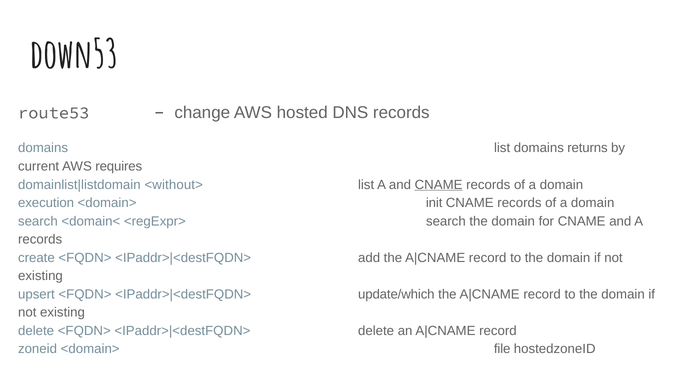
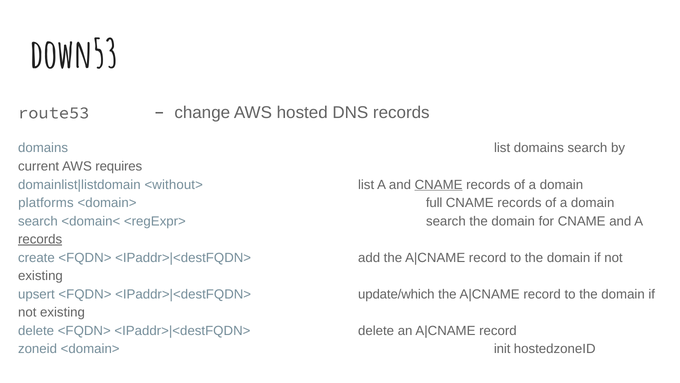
domains returns: returns -> search (587, 148)
execution: execution -> platforms (46, 203)
init: init -> full (434, 203)
records underline: none -> present (40, 239)
file: file -> init (502, 348)
